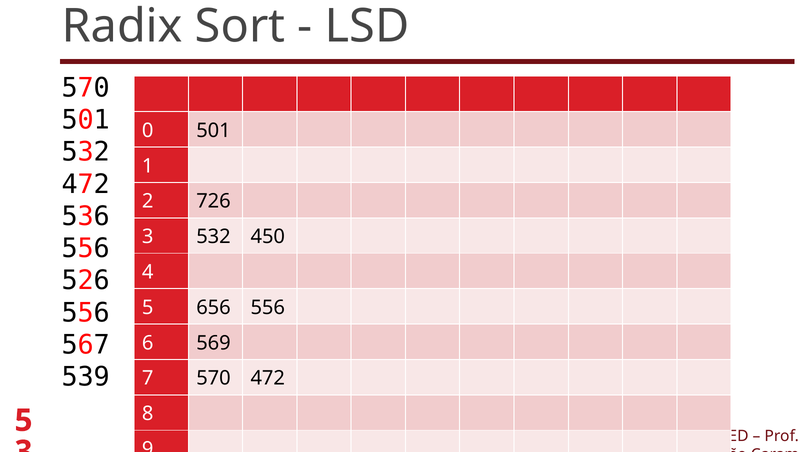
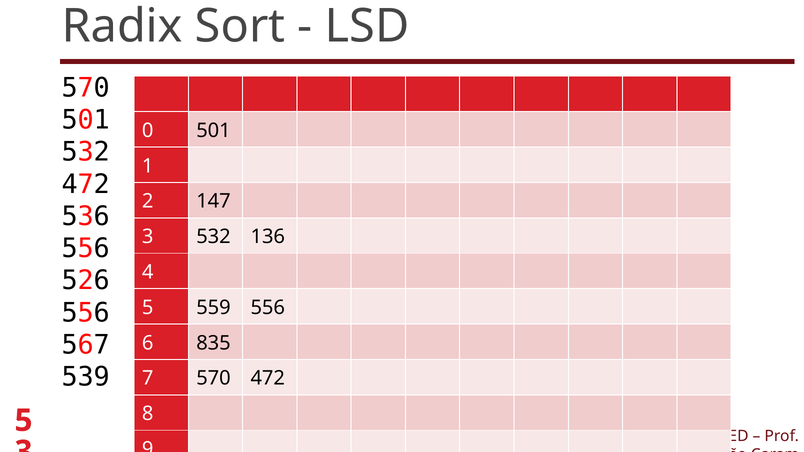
726: 726 -> 147 (213, 201)
450: 450 -> 136 (268, 237)
656: 656 -> 559 (213, 308)
569: 569 -> 835 (213, 343)
